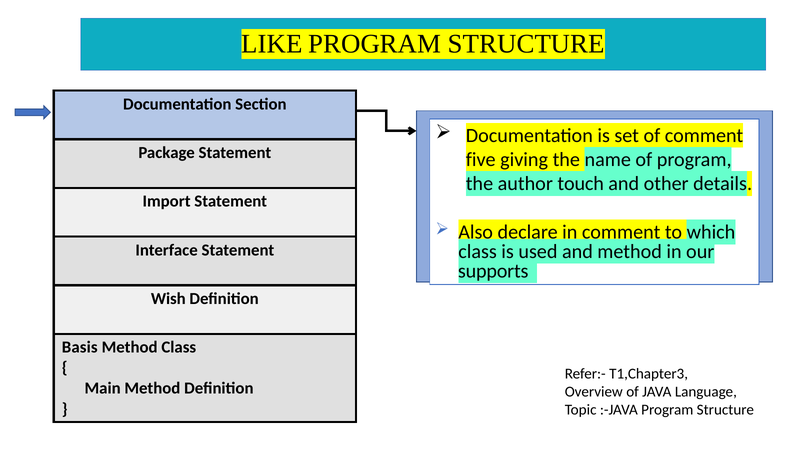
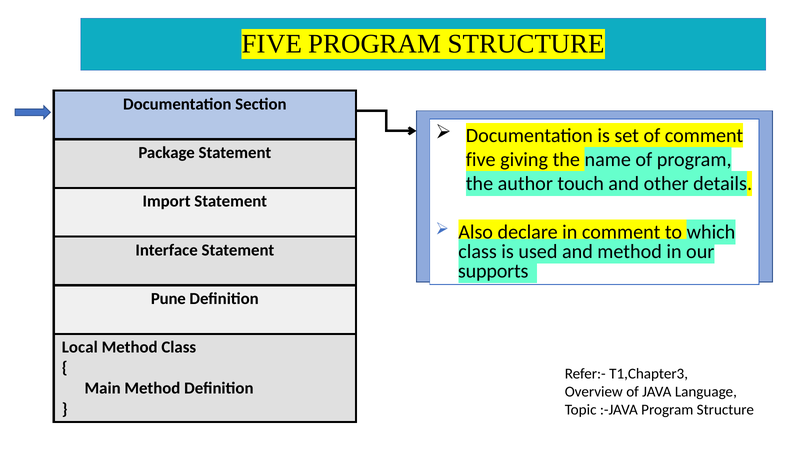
LIKE: LIKE -> FIVE (272, 44)
Wish: Wish -> Pune (168, 299)
Basis: Basis -> Local (80, 348)
